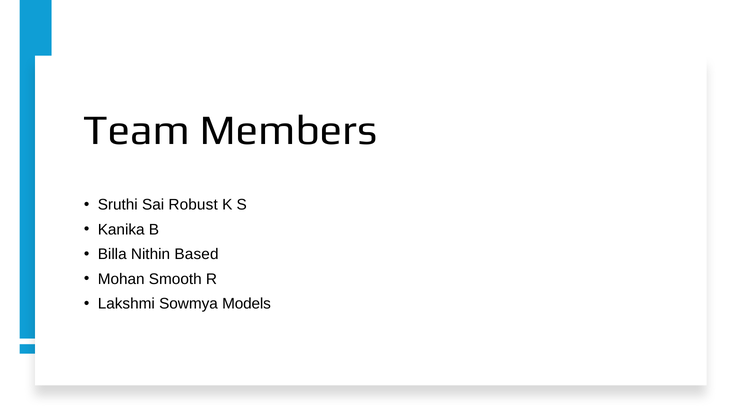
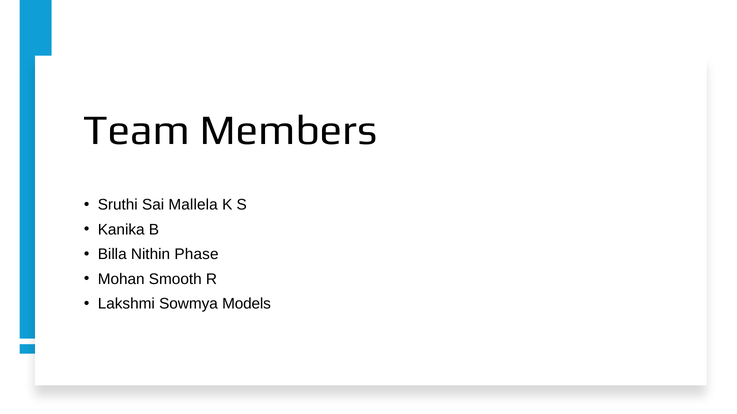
Robust: Robust -> Mallela (193, 205)
Based: Based -> Phase (196, 255)
